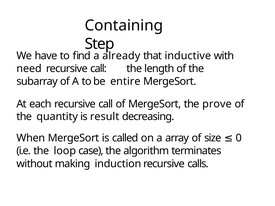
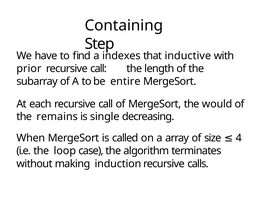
already: already -> indexes (121, 56)
need: need -> prior (29, 69)
prove: prove -> would (217, 104)
quantity: quantity -> remains (57, 117)
result: result -> single (105, 117)
0: 0 -> 4 (239, 138)
